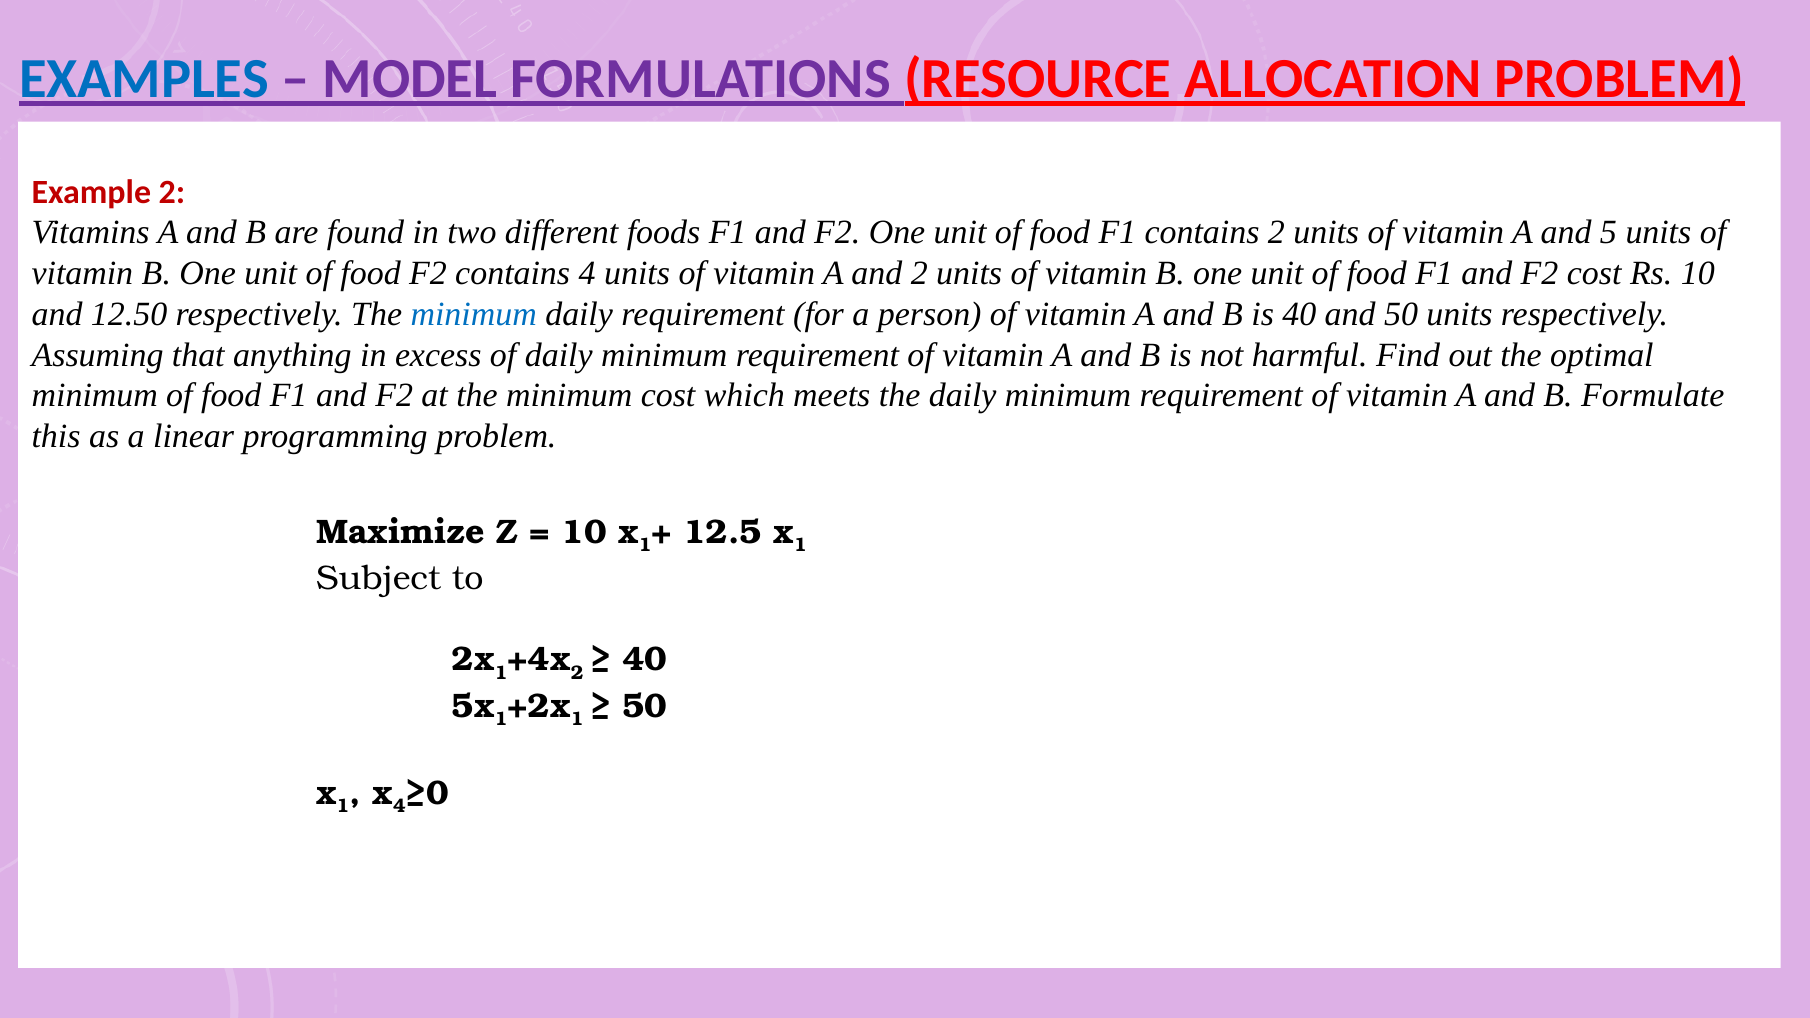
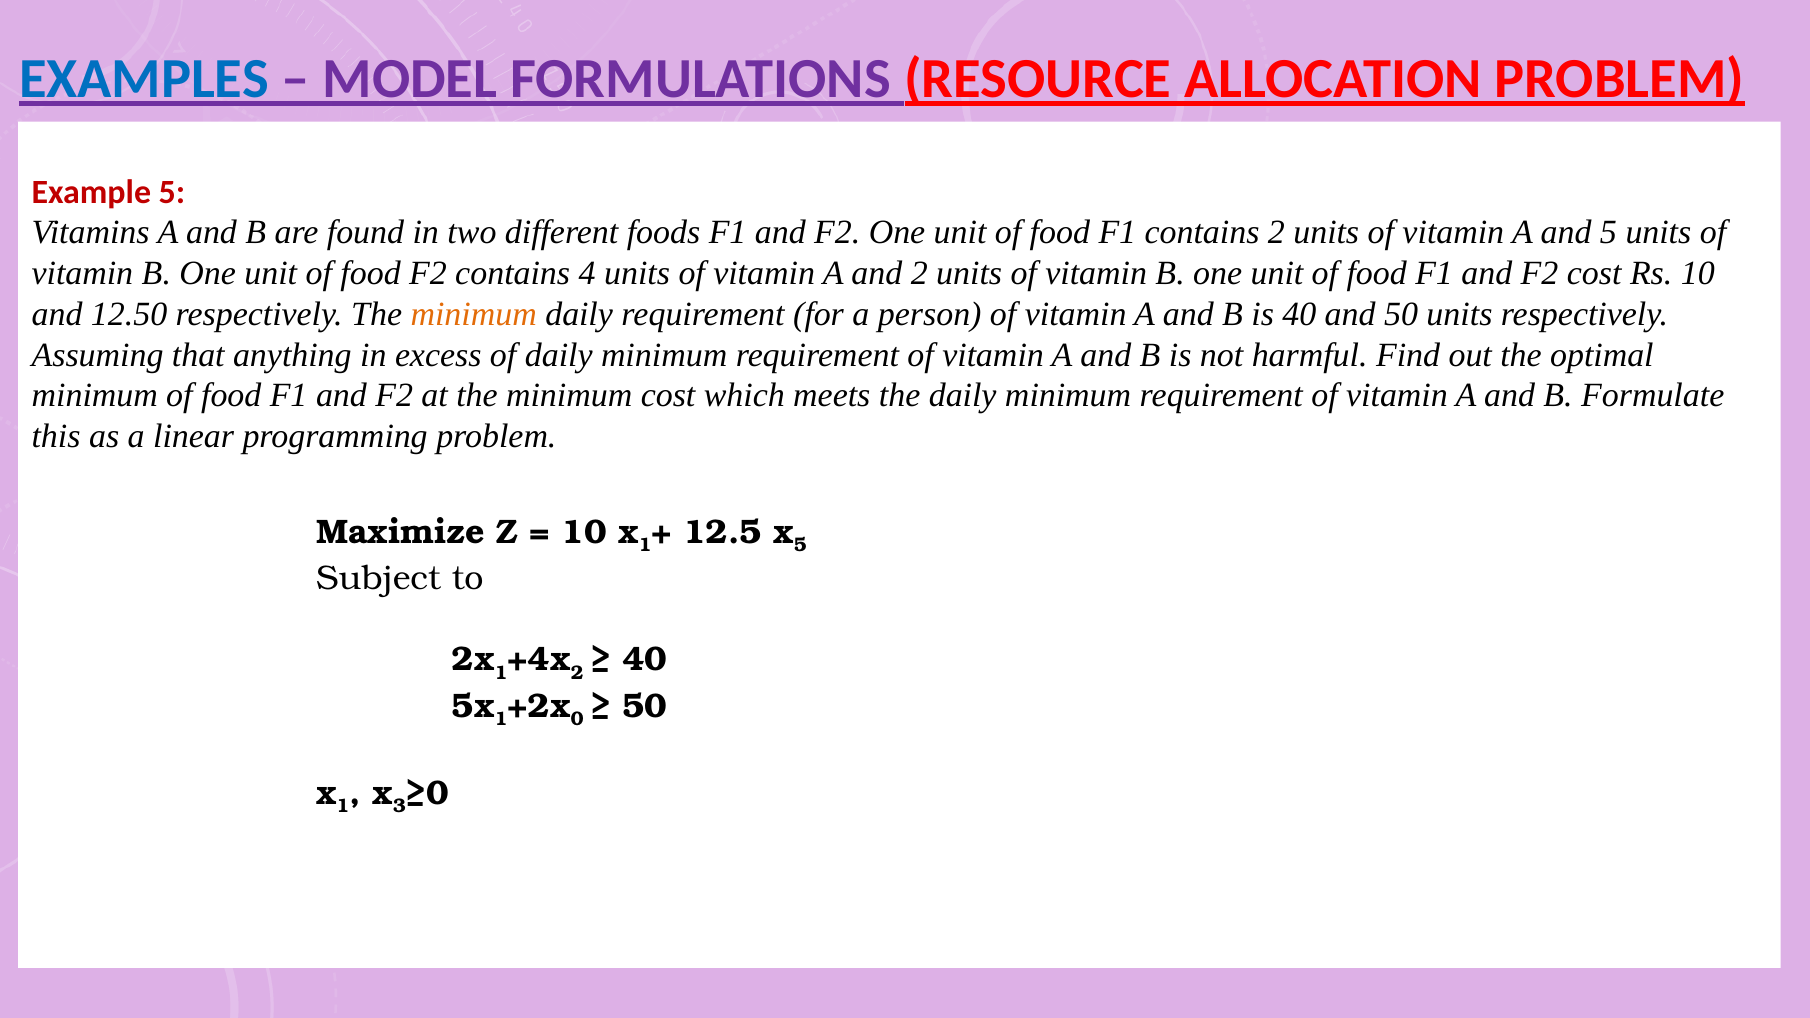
Example 2: 2 -> 5 (172, 192)
minimum colour: blue -> orange (474, 314)
1: 1 -> 5 (800, 545)
1: 1 -> 0 (577, 719)
4: 4 -> 3 (399, 806)
